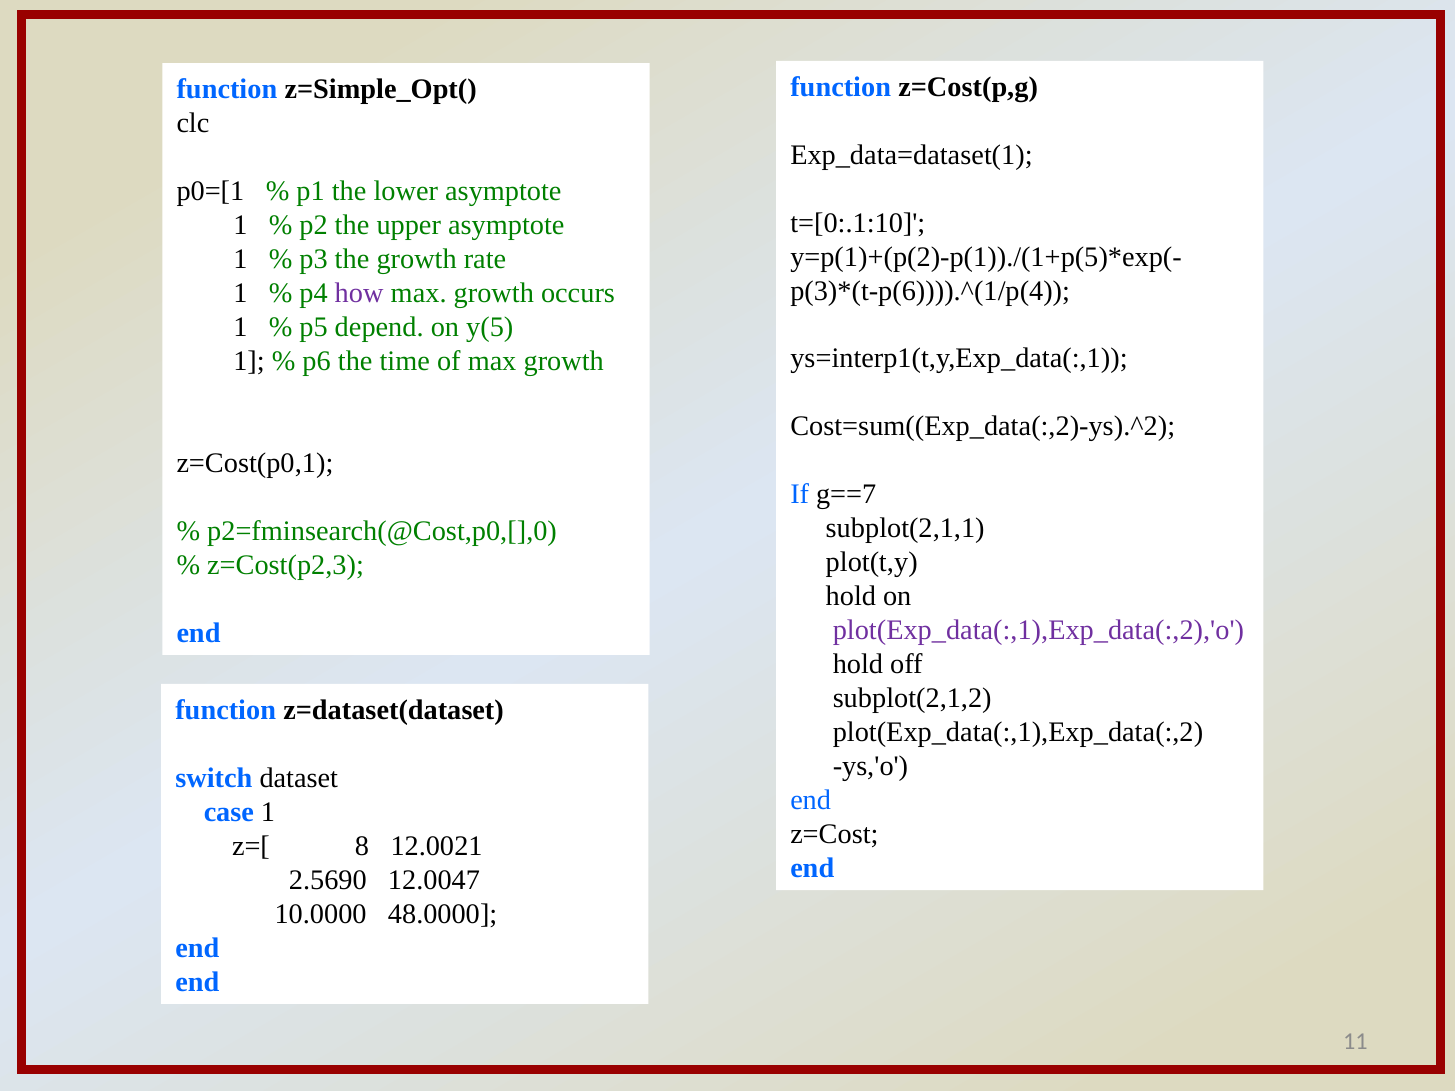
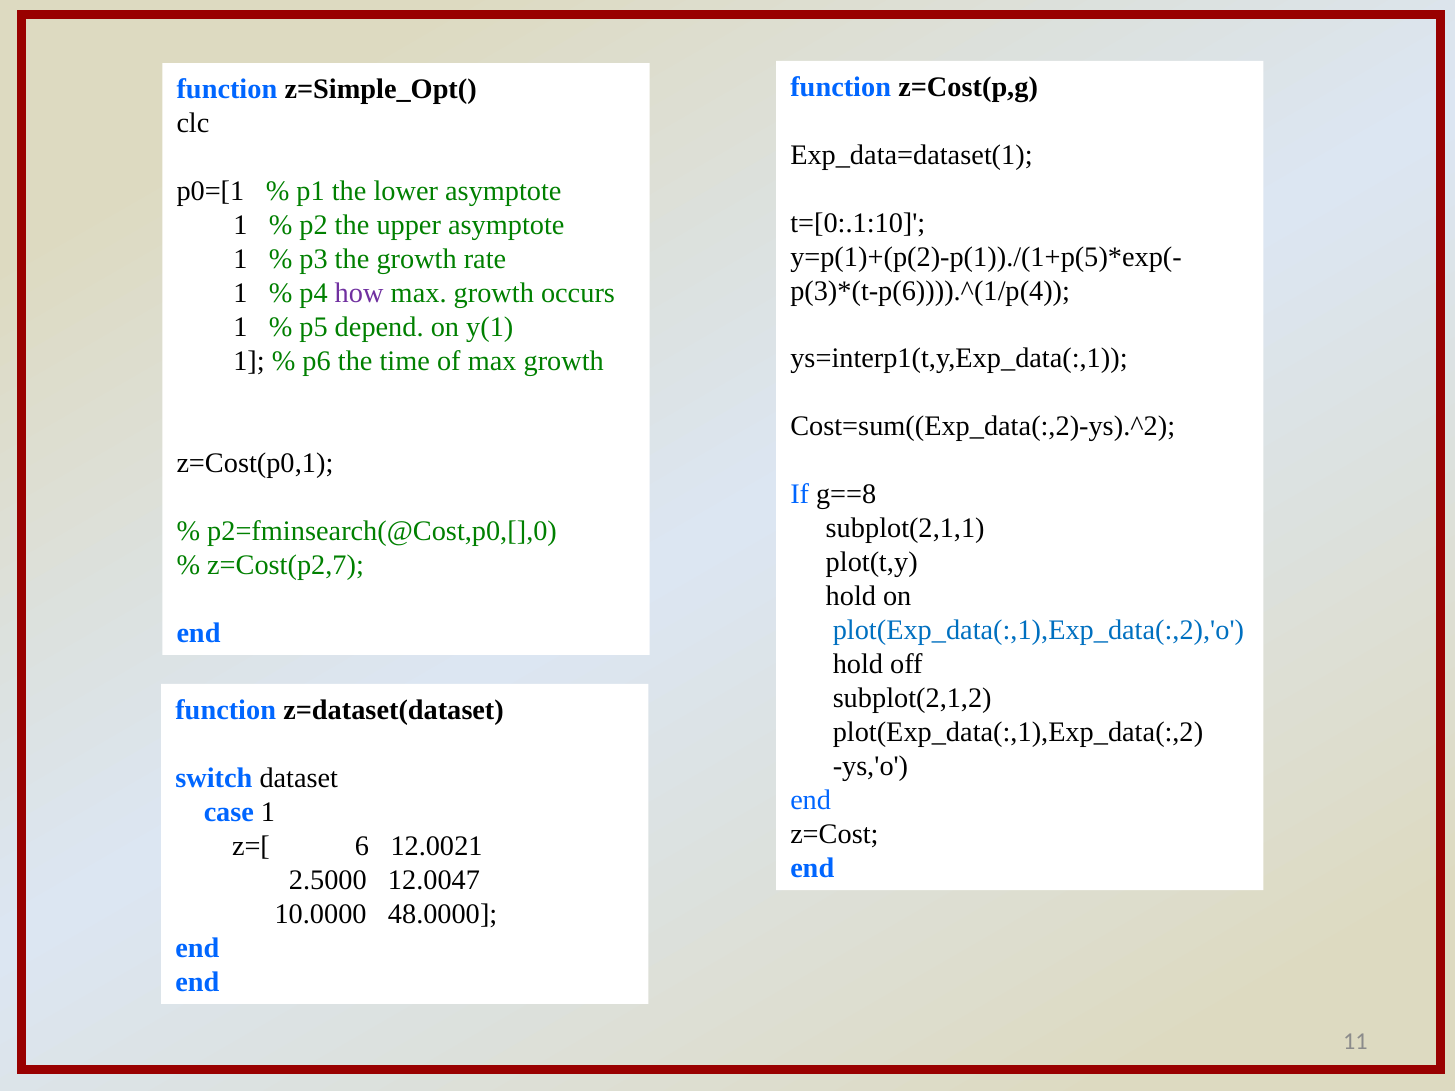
y(5: y(5 -> y(1 (490, 327)
g==7: g==7 -> g==8 (846, 495)
z=Cost(p2,3: z=Cost(p2,3 -> z=Cost(p2,7 (286, 565)
plot(Exp_data(:,1),Exp_data(:,2),'o colour: purple -> blue (1038, 630)
8: 8 -> 6 (362, 846)
2.5690: 2.5690 -> 2.5000 (328, 880)
